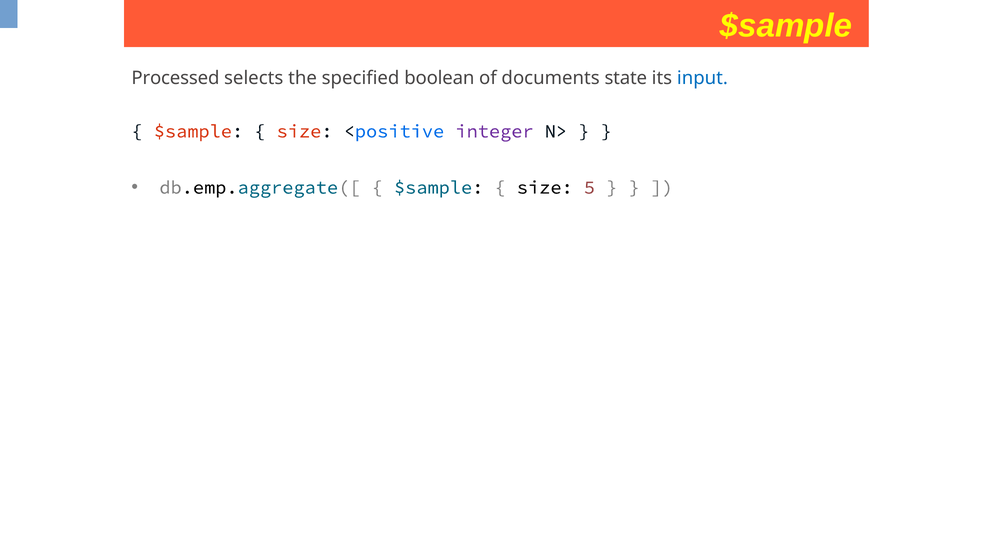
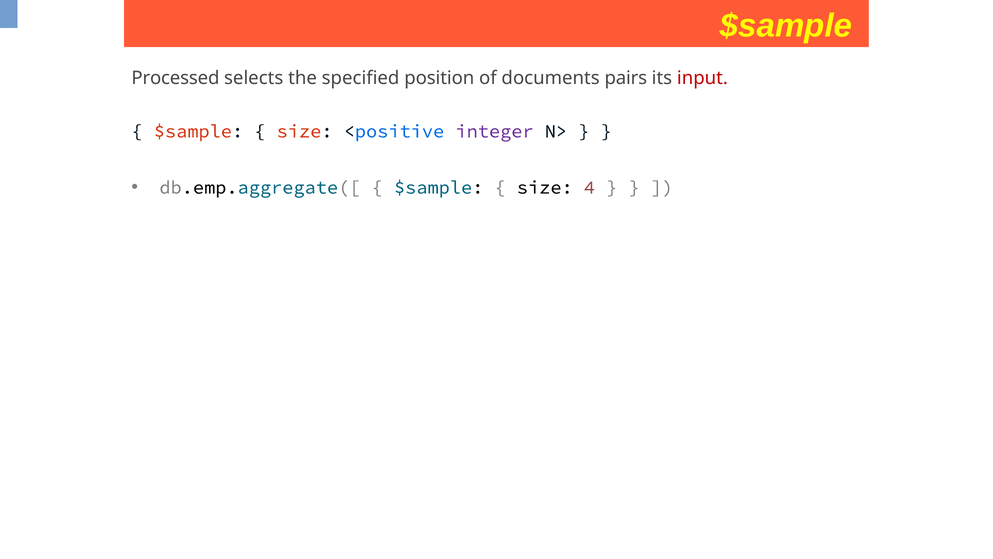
boolean: boolean -> position (439, 78)
state: state -> pairs (626, 78)
input colour: blue -> red (702, 78)
5: 5 -> 4 (589, 187)
